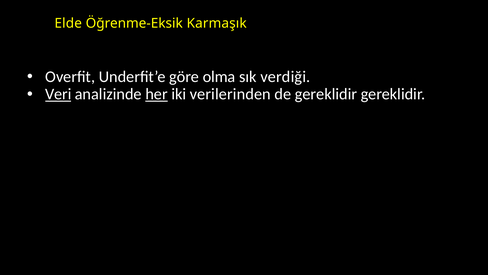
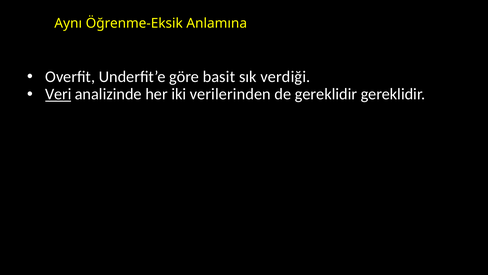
Elde: Elde -> Aynı (68, 23)
Karmaşık: Karmaşık -> Anlamına (217, 23)
olma: olma -> basit (219, 77)
her underline: present -> none (157, 94)
